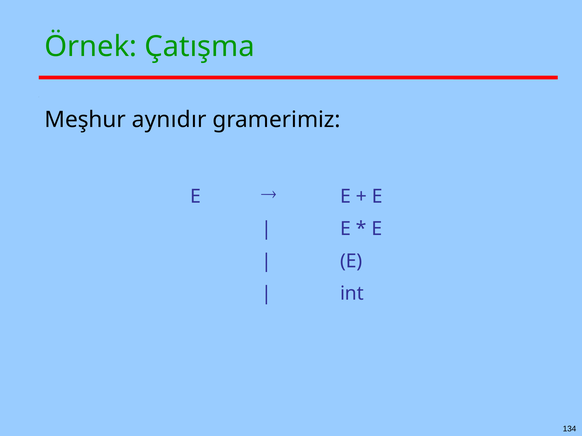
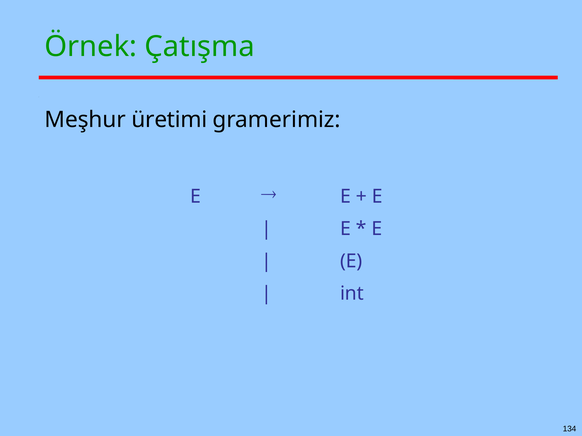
aynıdır: aynıdır -> üretimi (169, 120)
